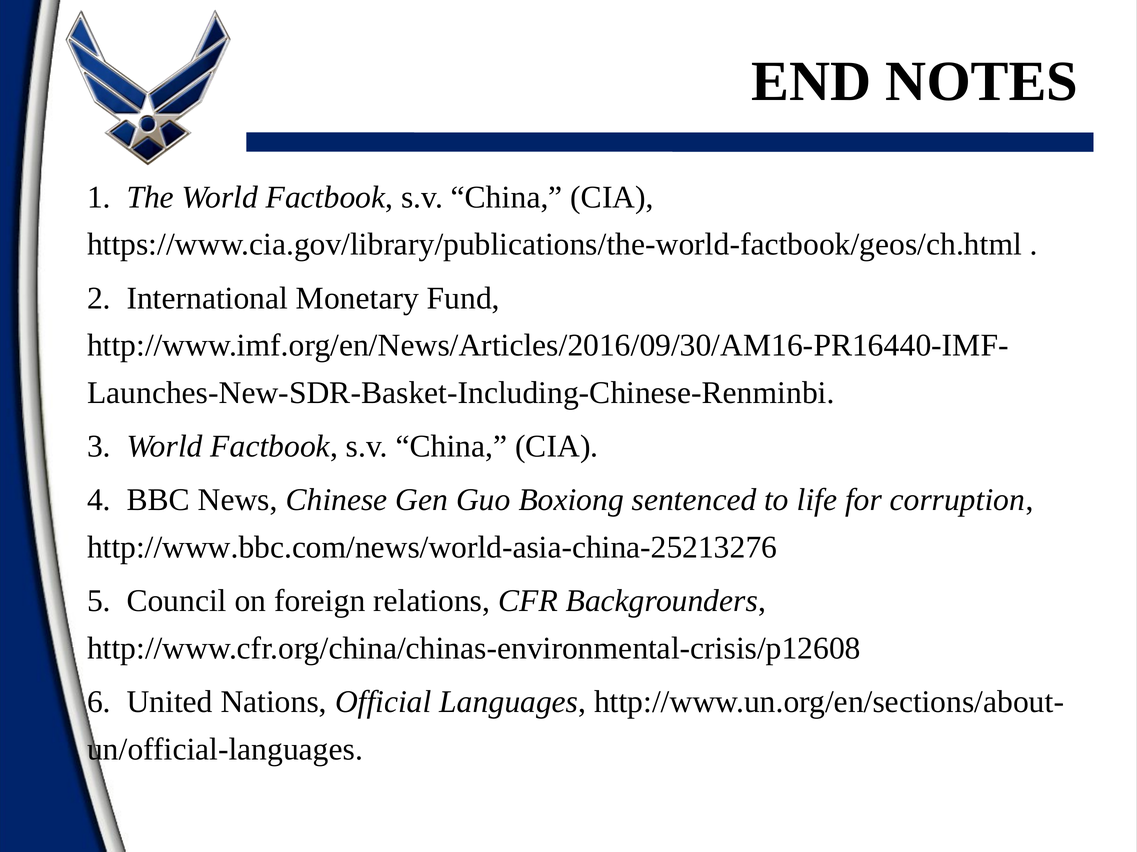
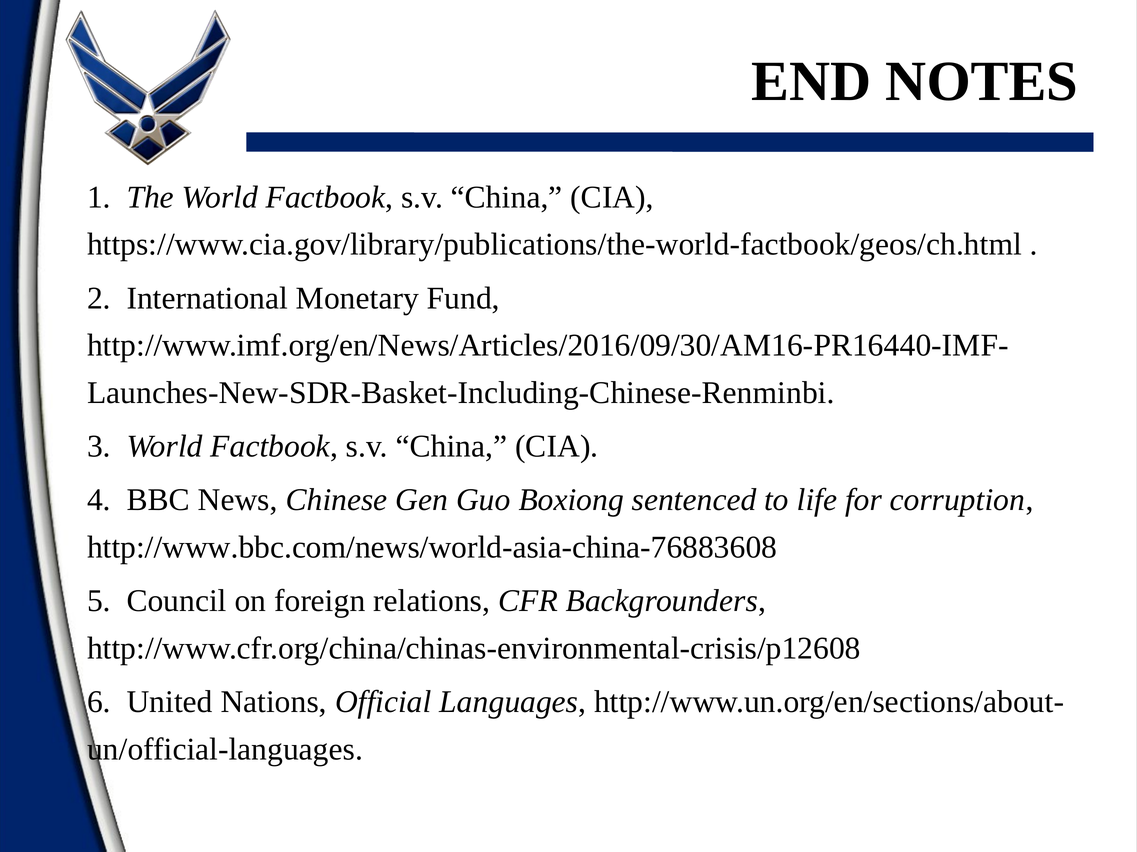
http://www.bbc.com/news/world-asia-china-25213276: http://www.bbc.com/news/world-asia-china-25213276 -> http://www.bbc.com/news/world-asia-china-76883608 (432, 548)
